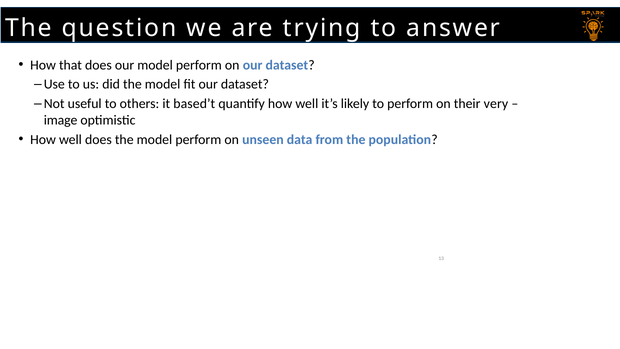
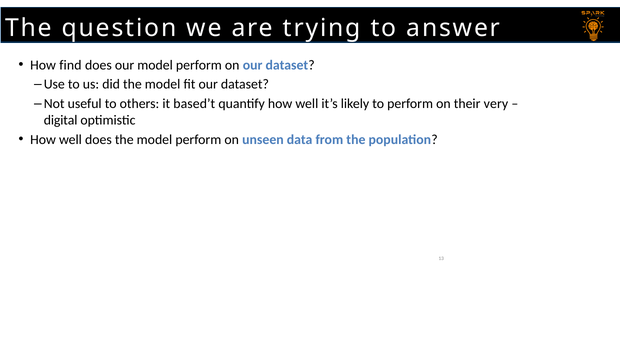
that: that -> find (70, 65)
image: image -> digital (61, 120)
